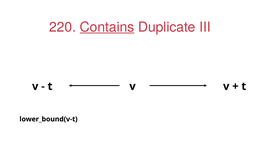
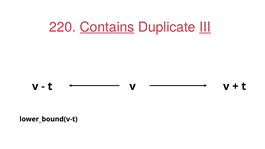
III underline: none -> present (205, 27)
